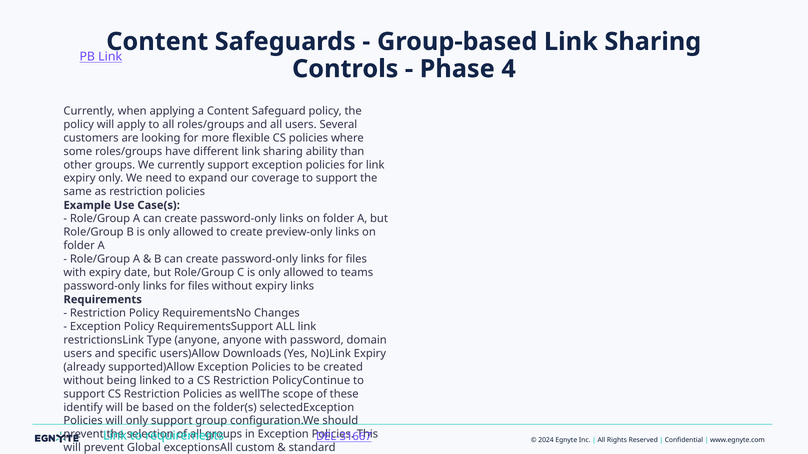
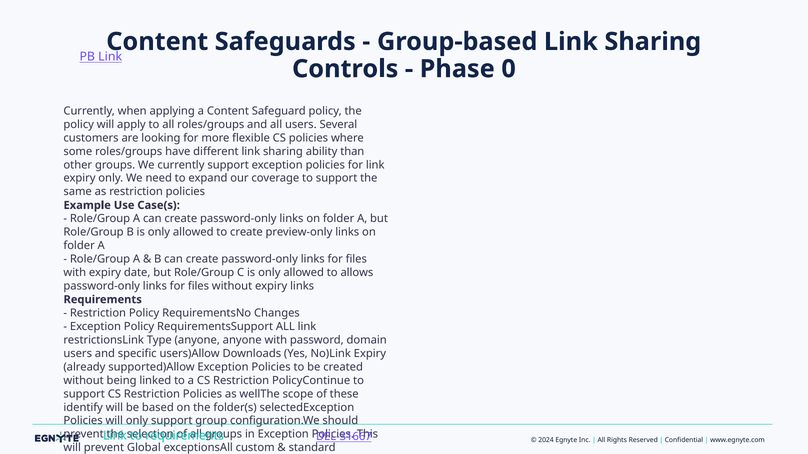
4: 4 -> 0 (509, 69)
teams: teams -> allows (357, 273)
